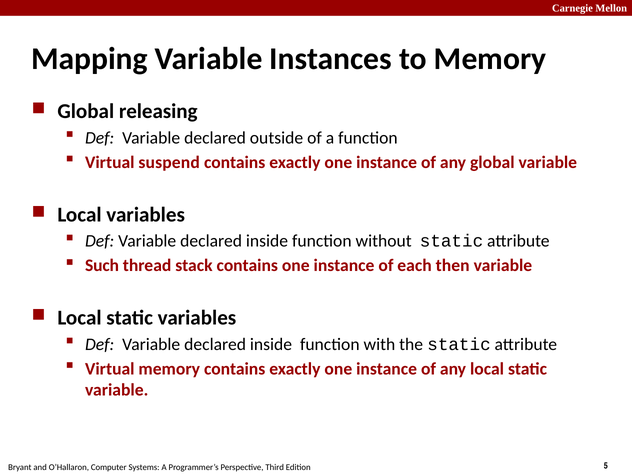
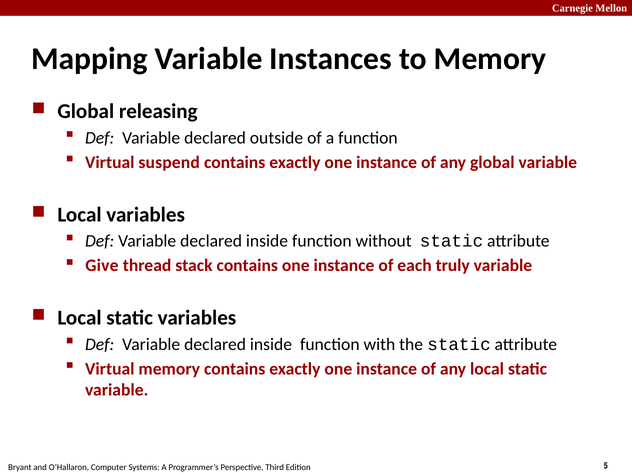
Such: Such -> Give (102, 266)
then: then -> truly (453, 266)
